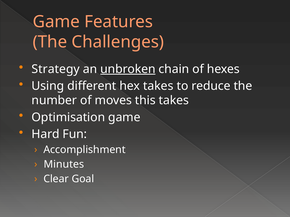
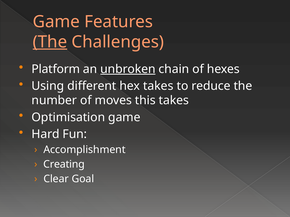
The underline: none -> present (50, 42)
Strategy: Strategy -> Platform (56, 69)
Minutes: Minutes -> Creating (64, 165)
